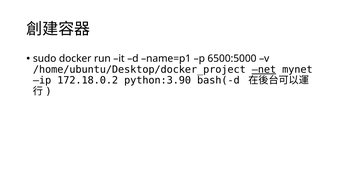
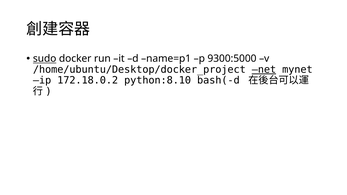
sudo underline: none -> present (45, 59)
6500:5000: 6500:5000 -> 9300:5000 (232, 59)
python:3.90: python:3.90 -> python:8.10 (158, 80)
